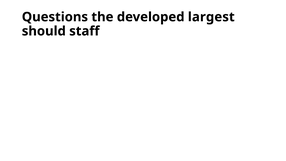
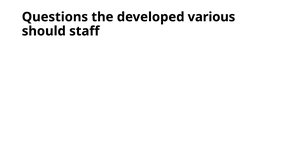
largest: largest -> various (211, 17)
